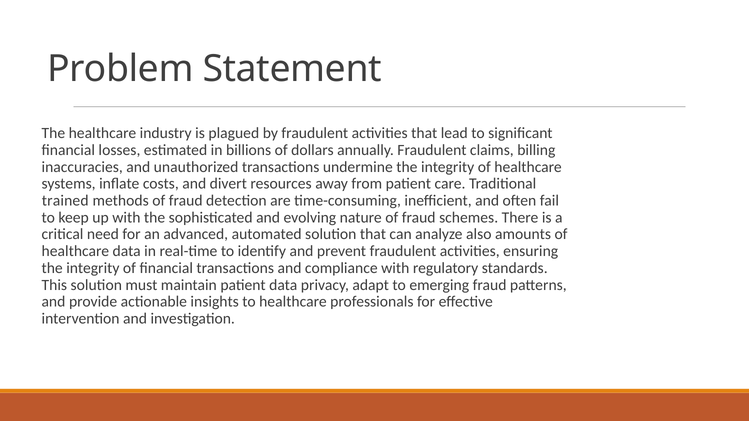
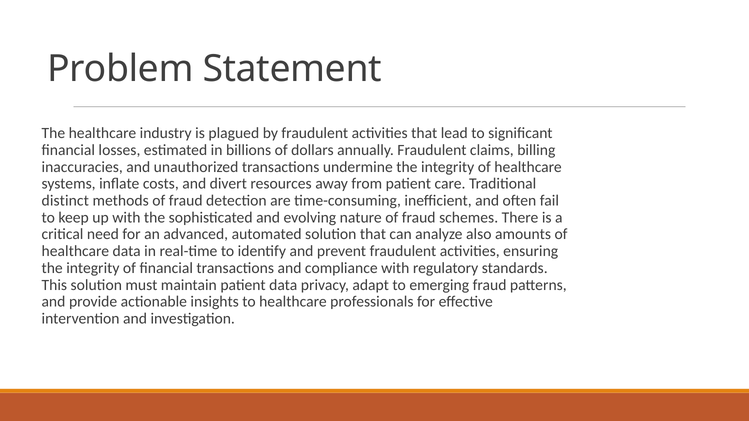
trained: trained -> distinct (65, 201)
